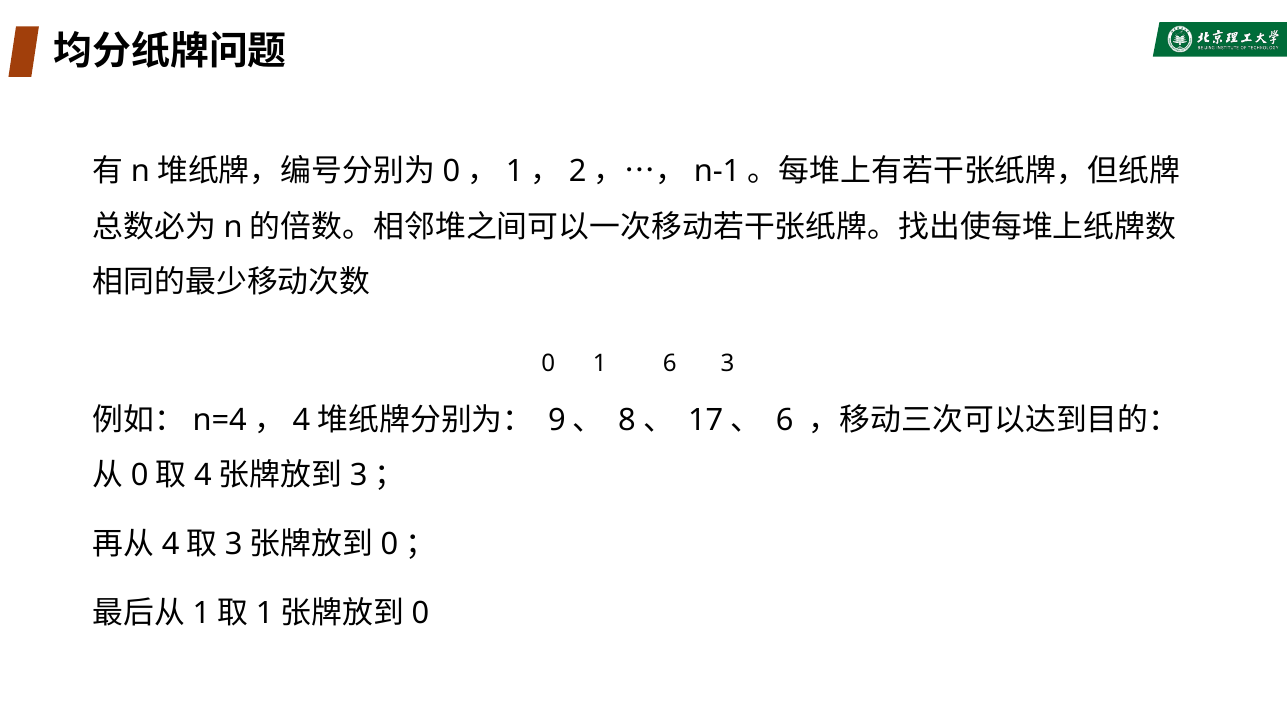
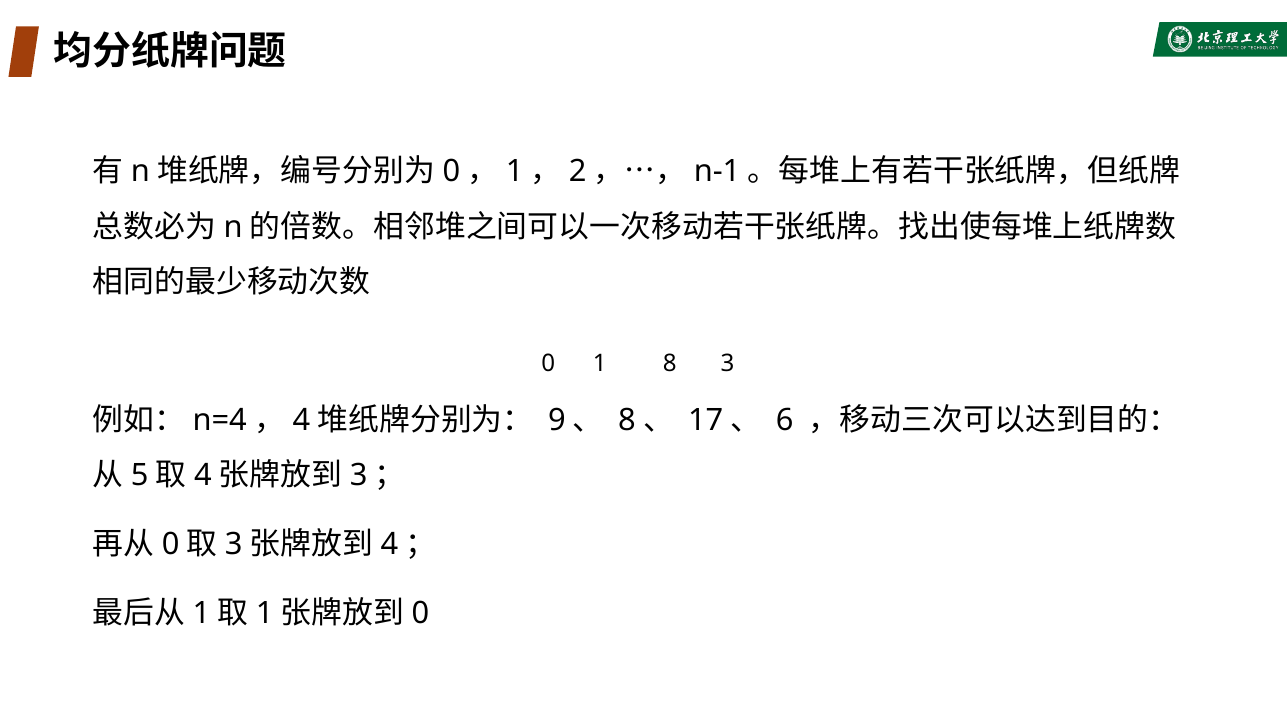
1 6: 6 -> 8 (670, 363)
0: 0 -> 5 (140, 476)
4: 4 -> 0 (171, 544)
0: 0 -> 4 (390, 544)
